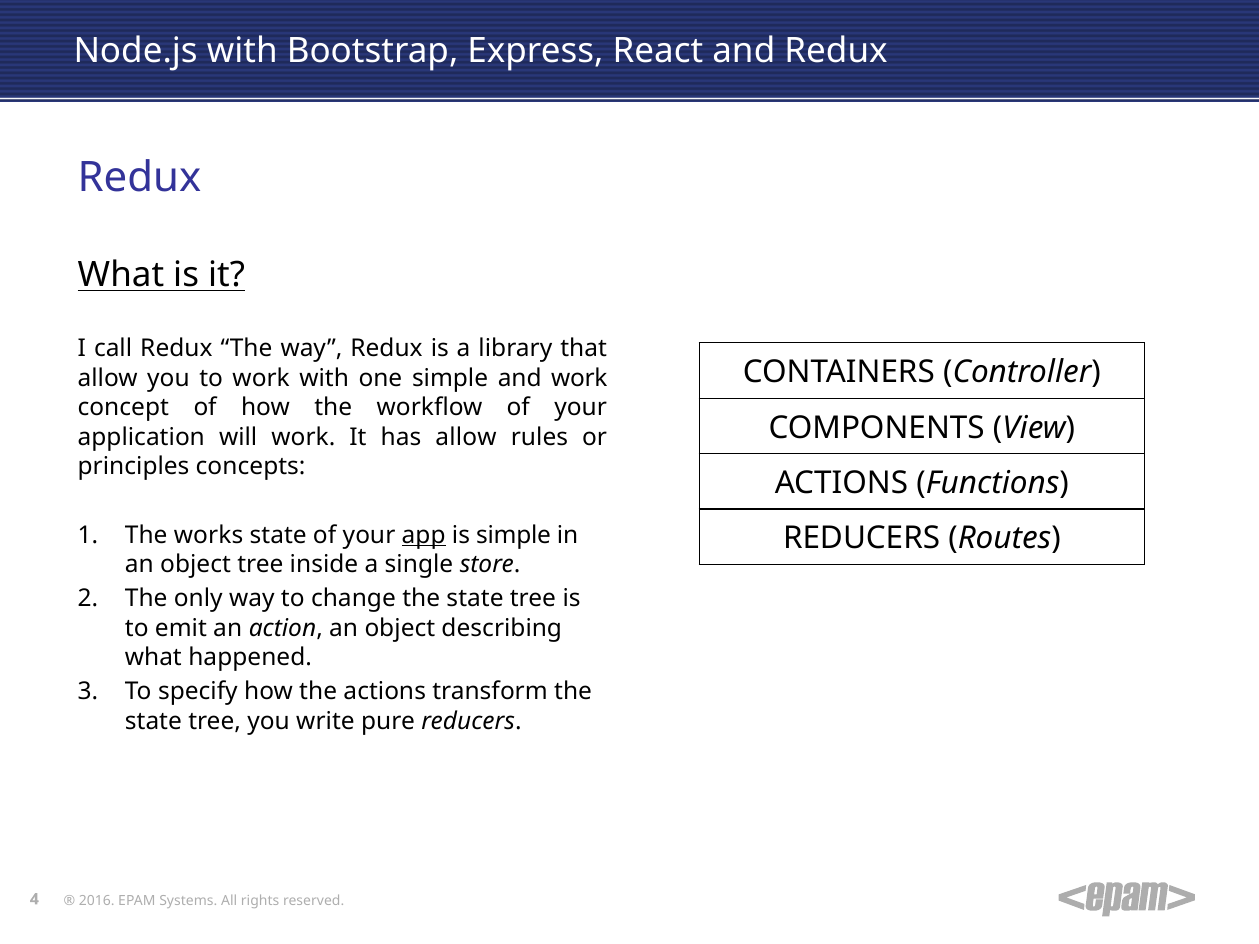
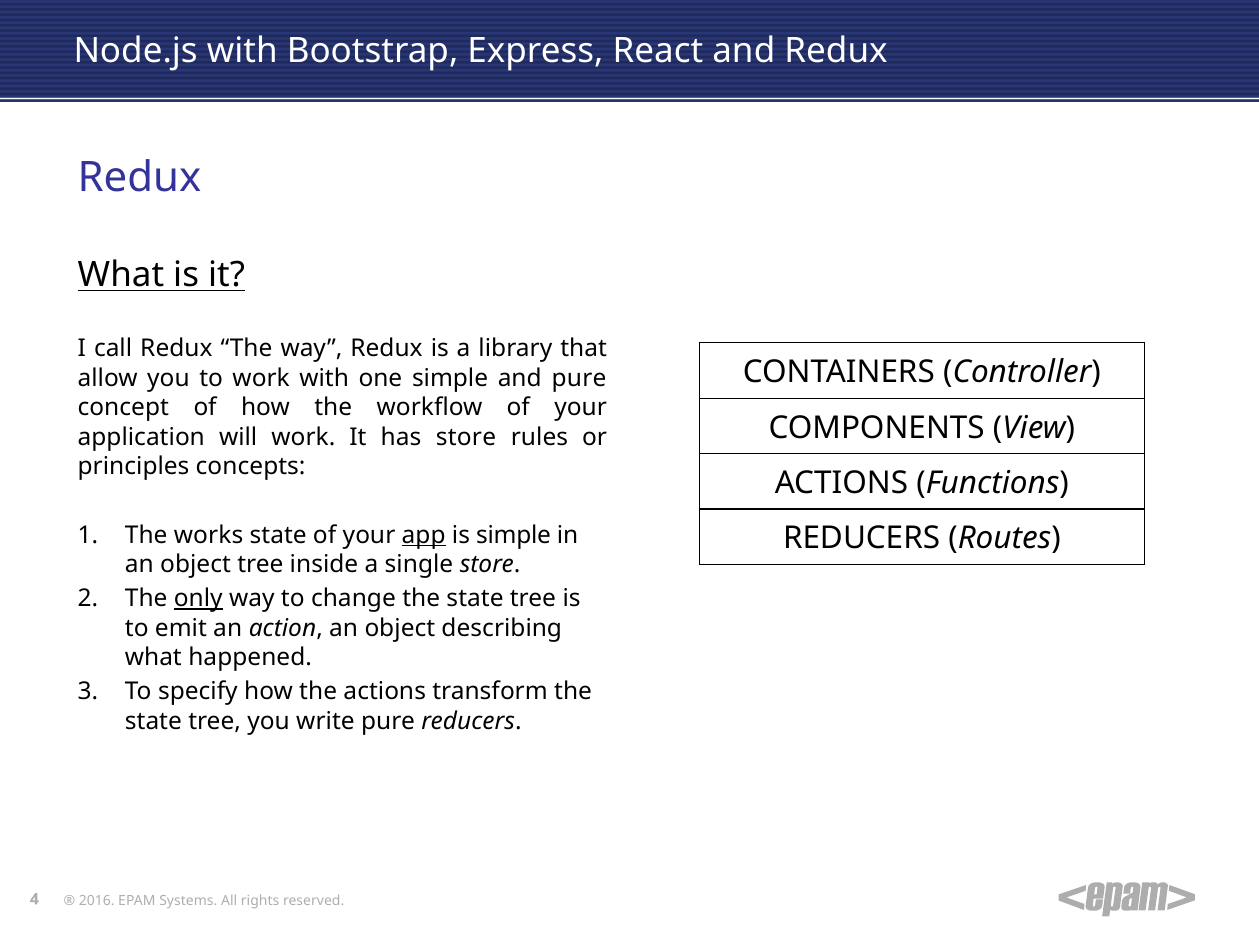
and work: work -> pure (579, 378)
has allow: allow -> store (466, 437)
only underline: none -> present (198, 599)
